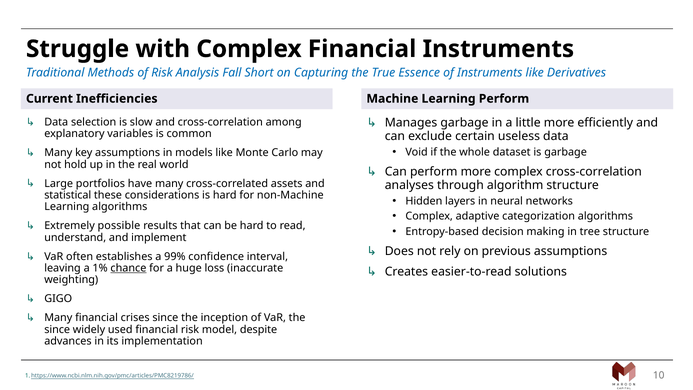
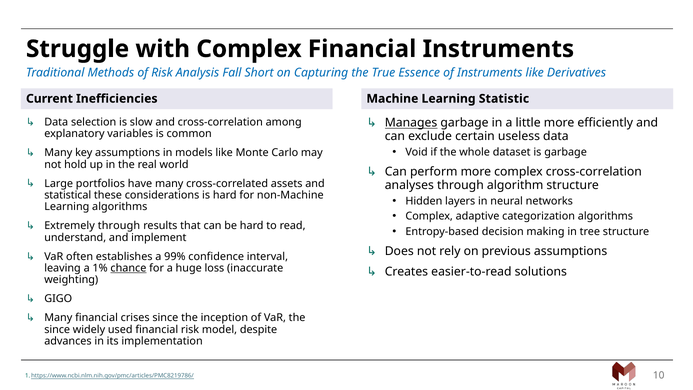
Learning Perform: Perform -> Statistic (504, 99)
Manages underline: none -> present (411, 123)
Extremely possible: possible -> through (119, 226)
